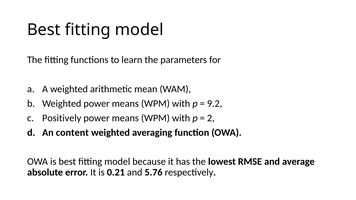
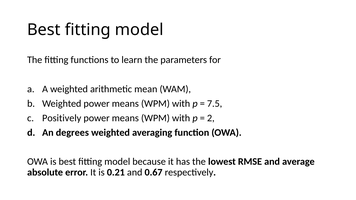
9.2: 9.2 -> 7.5 (215, 104)
content: content -> degrees (72, 133)
5.76: 5.76 -> 0.67 (154, 173)
